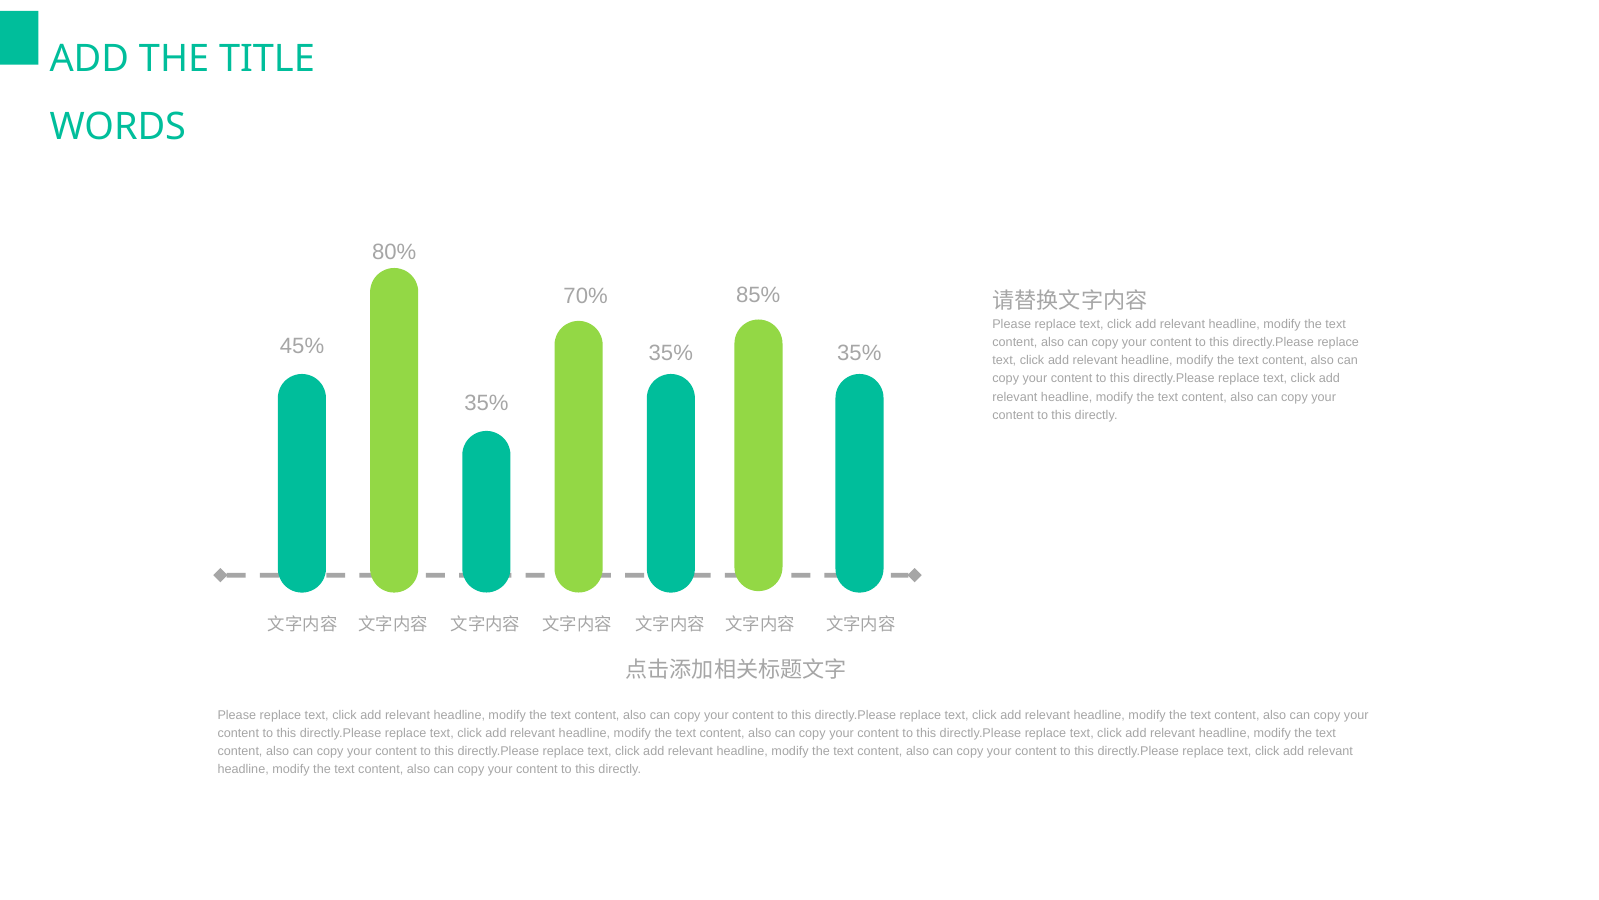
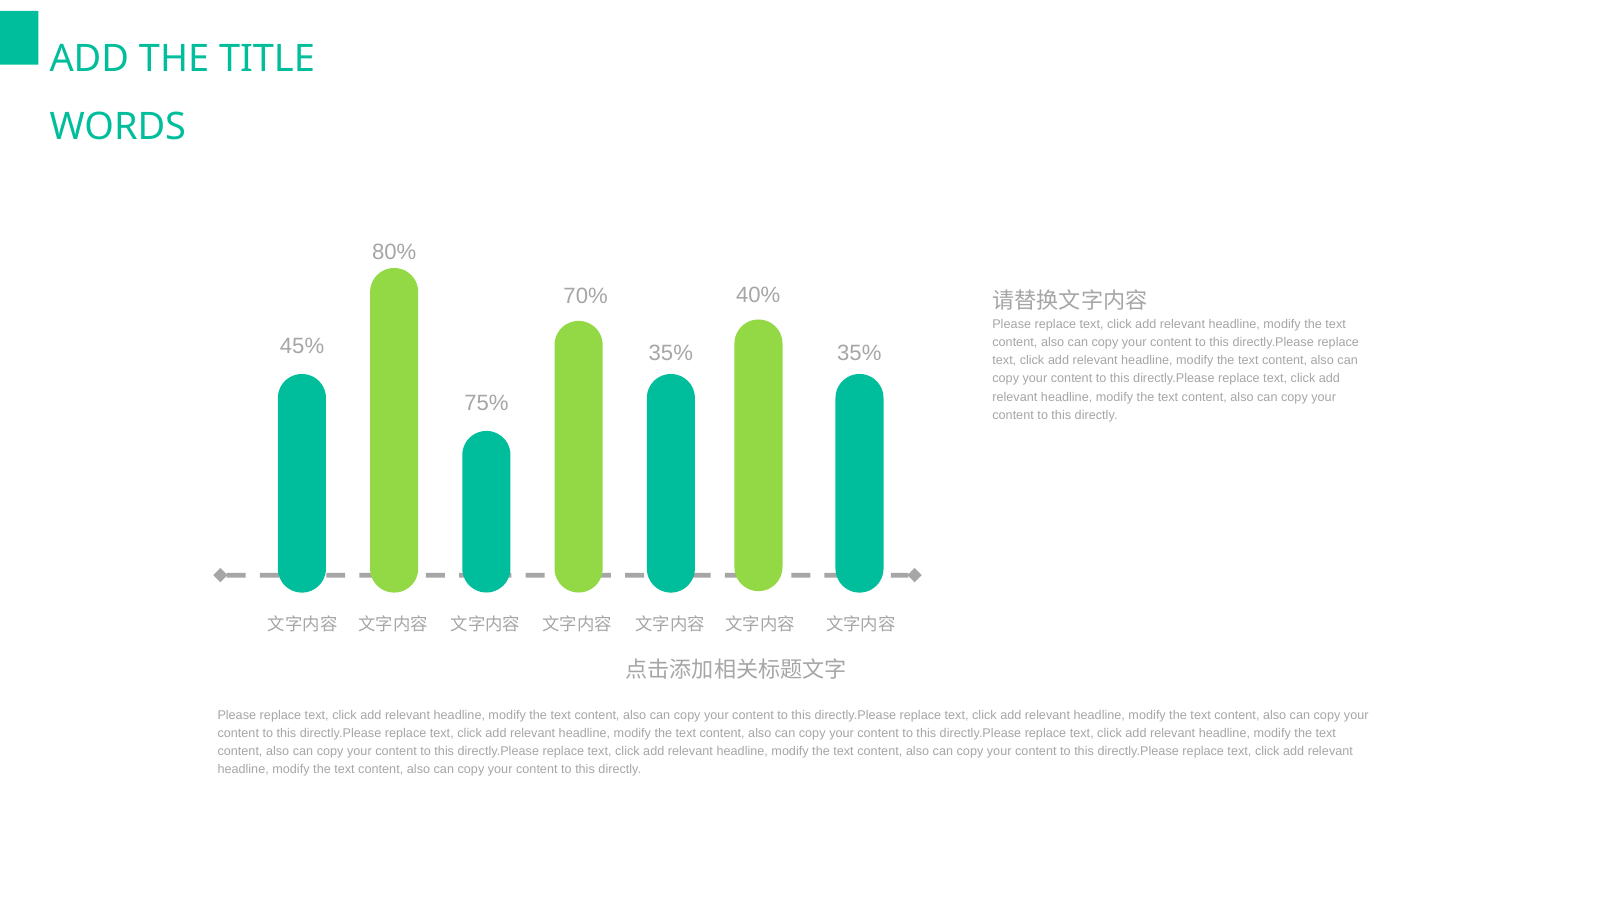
85%: 85% -> 40% (758, 295)
35%: 35% -> 75% (486, 403)
